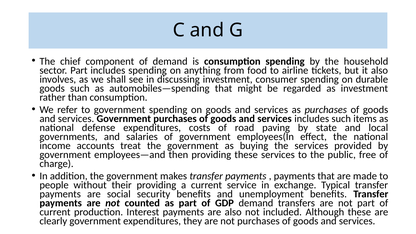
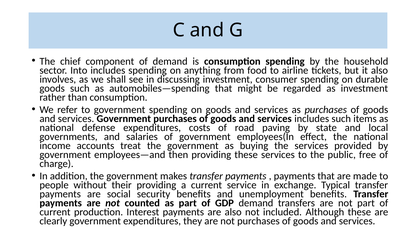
sector Part: Part -> Into (79, 70)
